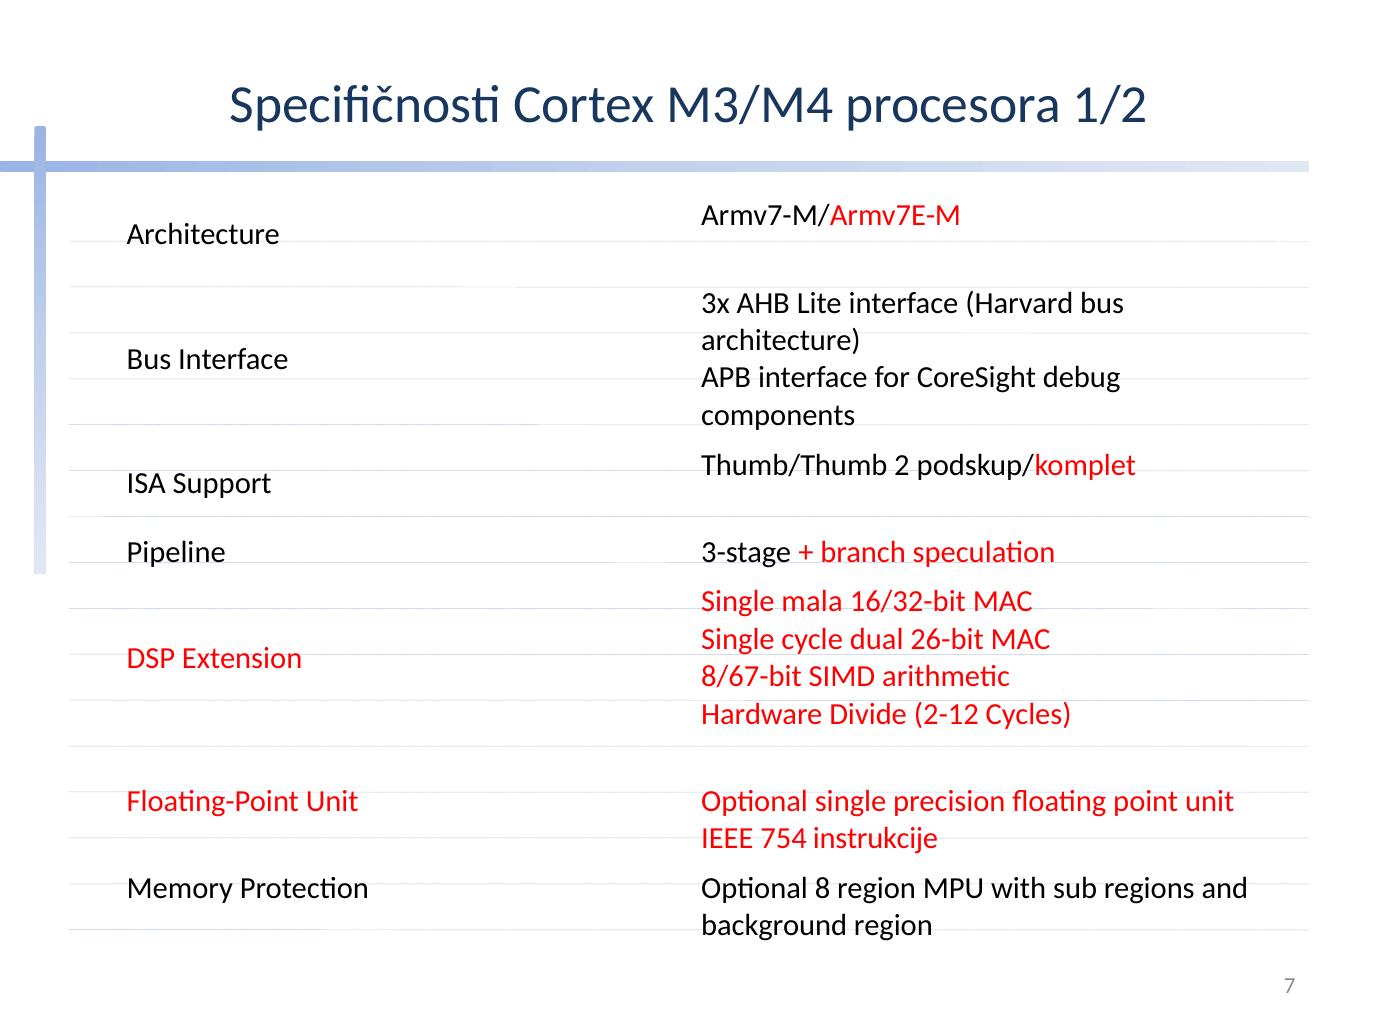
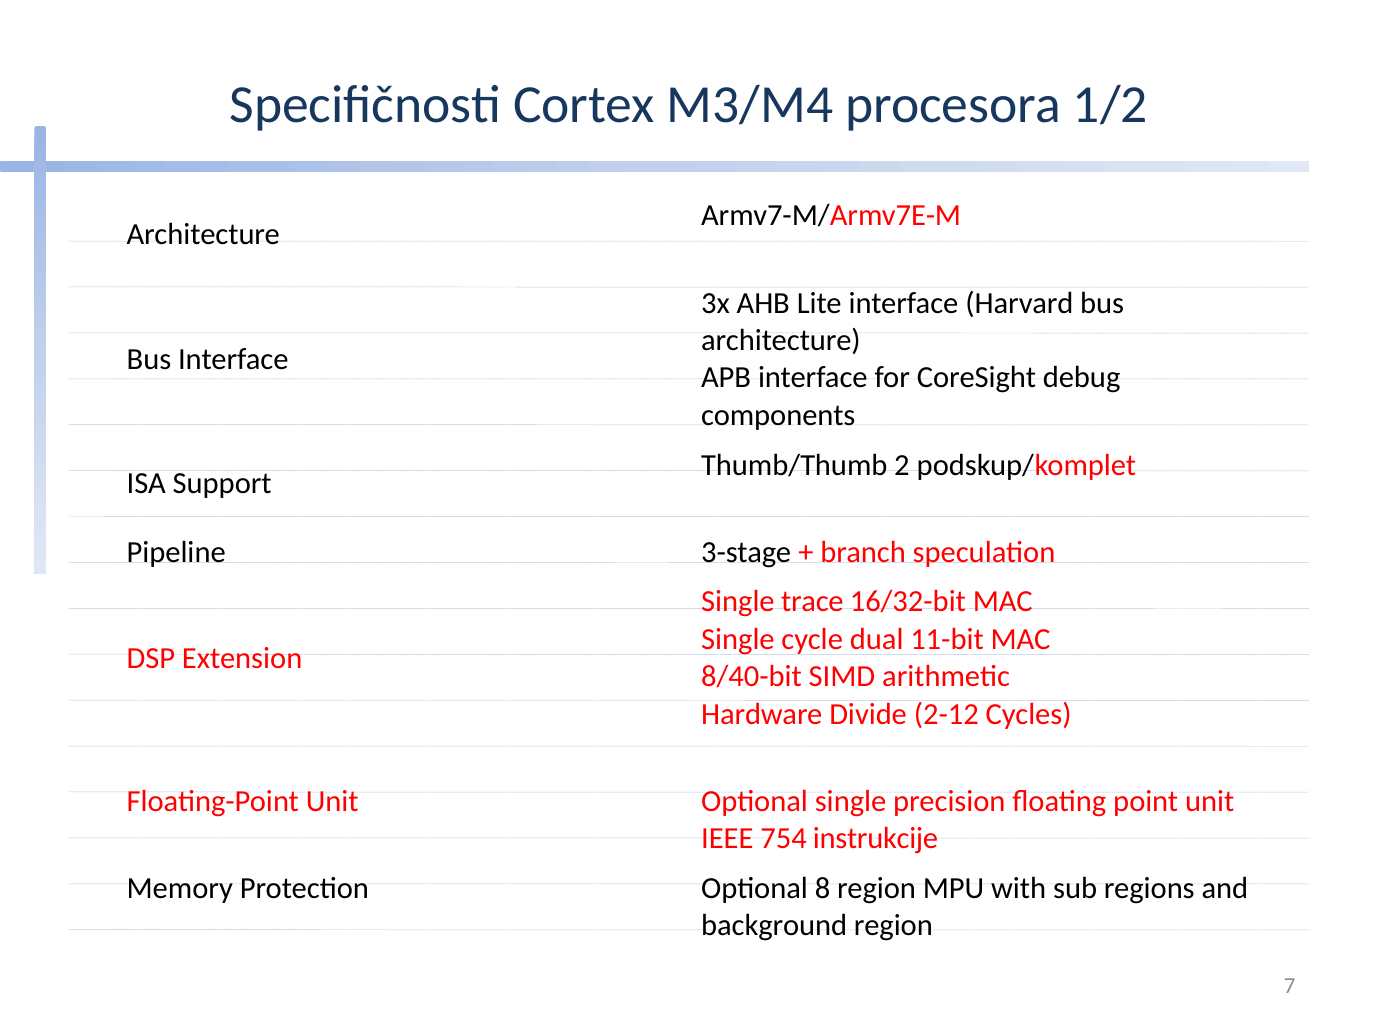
mala: mala -> trace (812, 602)
26-bit: 26-bit -> 11-bit (947, 640)
8/67-bit: 8/67-bit -> 8/40-bit (752, 677)
